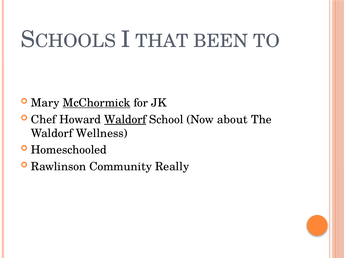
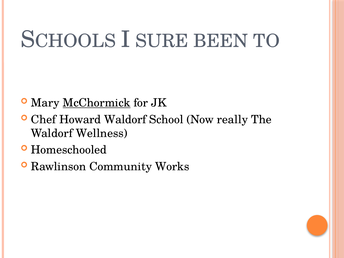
THAT: THAT -> SURE (162, 41)
Waldorf underline: present -> none (125, 119)
about: about -> really (232, 119)
Really: Really -> Works (172, 166)
